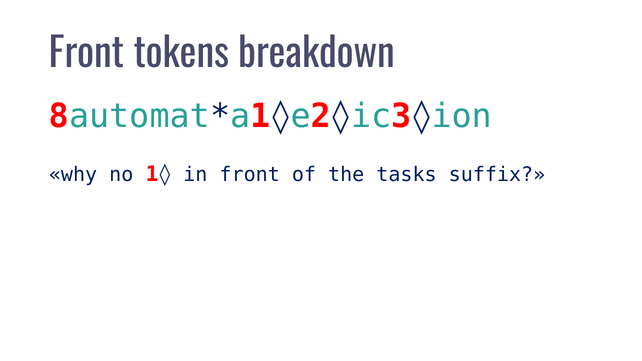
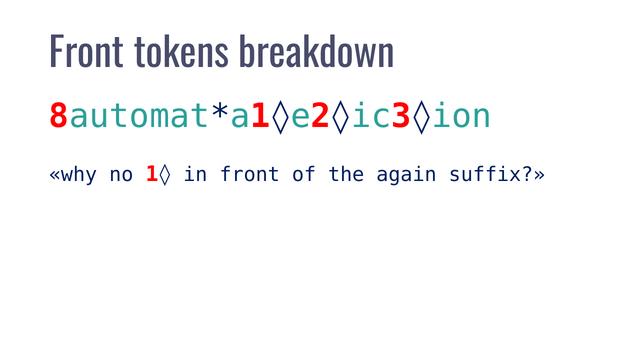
tasks: tasks -> again (406, 175)
